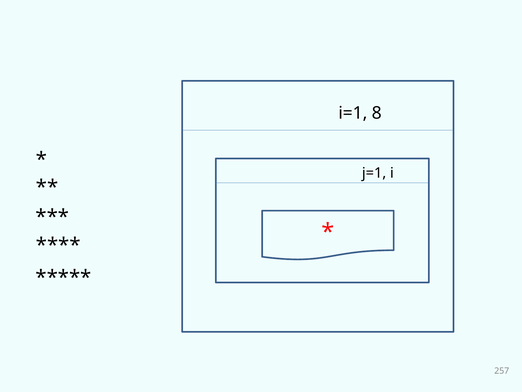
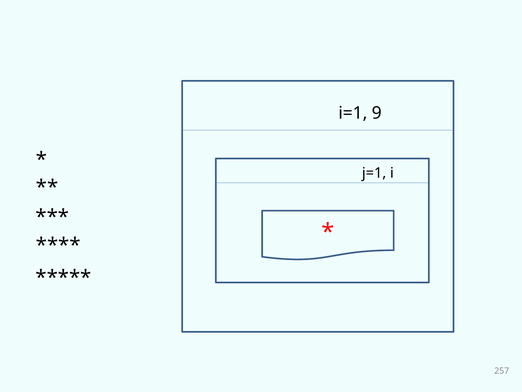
8: 8 -> 9 (377, 113)
